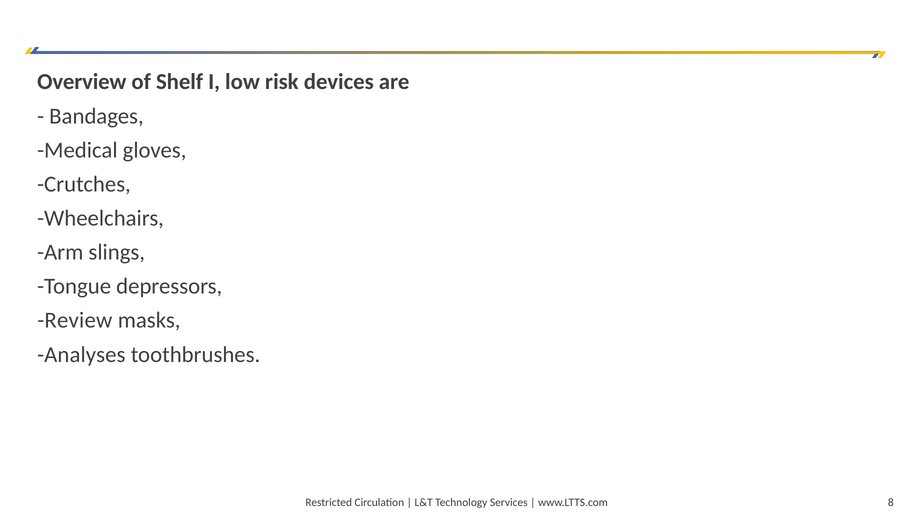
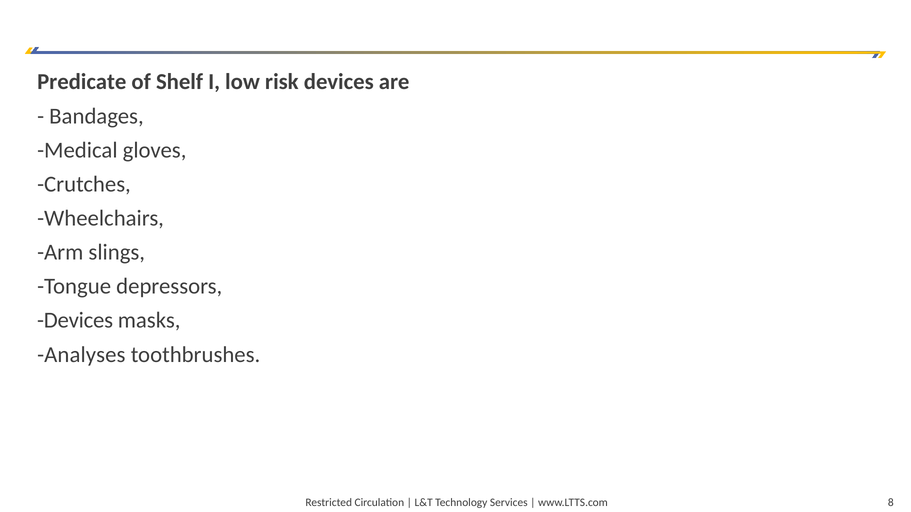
Overview: Overview -> Predicate (82, 82)
Review: Review -> Devices (75, 321)
